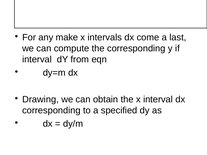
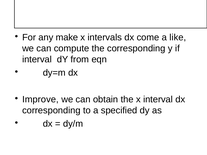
last: last -> like (178, 37)
Drawing: Drawing -> Improve (40, 100)
